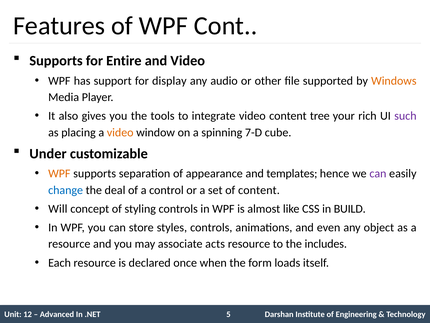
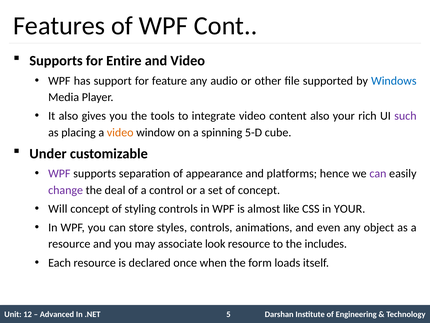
display: display -> feature (169, 81)
Windows colour: orange -> blue (394, 81)
content tree: tree -> also (320, 116)
7-D: 7-D -> 5-D (254, 132)
WPF colour: orange -> purple (59, 173)
templates: templates -> platforms (292, 173)
change colour: blue -> purple (66, 190)
of content: content -> concept (259, 190)
in BUILD: BUILD -> YOUR (350, 208)
acts: acts -> look (215, 244)
